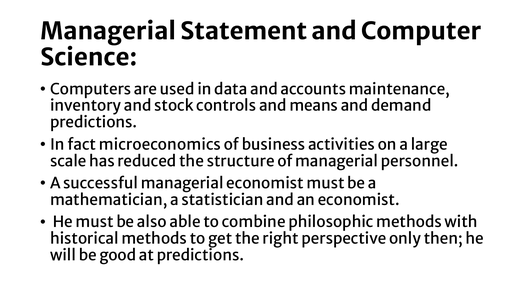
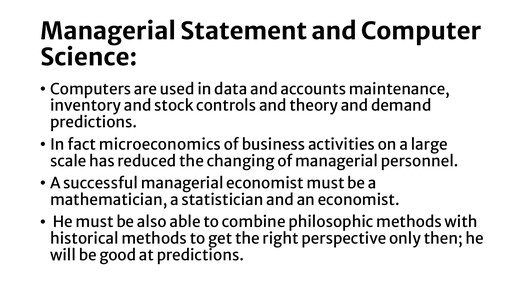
means: means -> theory (314, 106)
structure: structure -> changing (241, 161)
